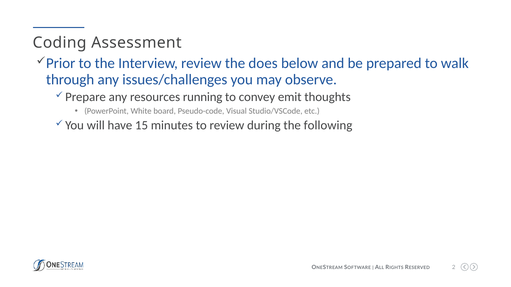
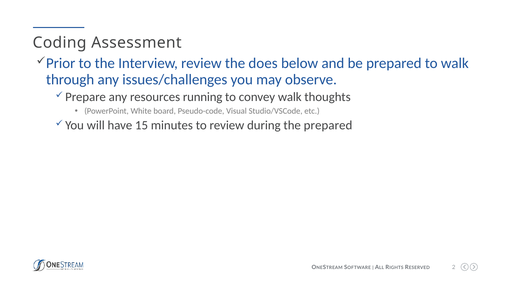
convey emit: emit -> walk (290, 97)
the following: following -> prepared (328, 125)
